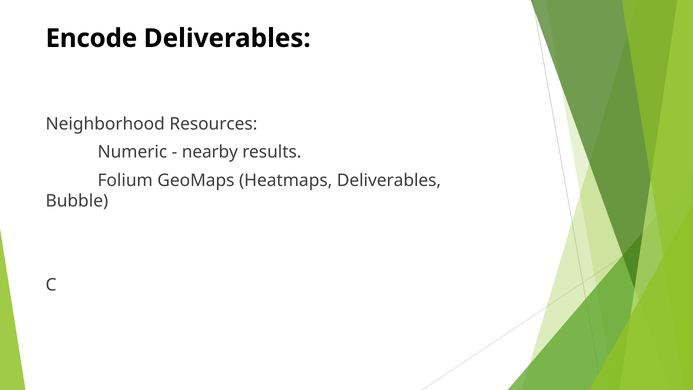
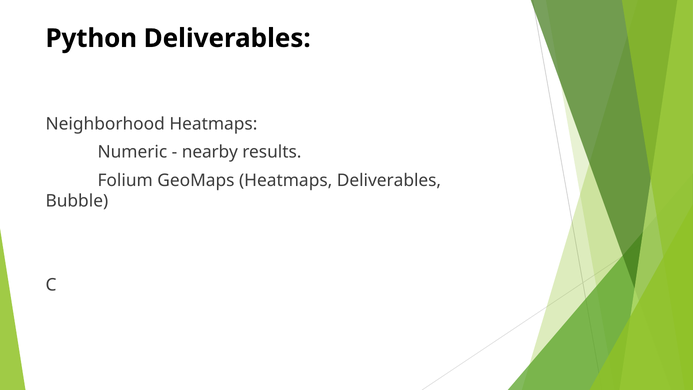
Encode: Encode -> Python (91, 38)
Neighborhood Resources: Resources -> Heatmaps (213, 124)
